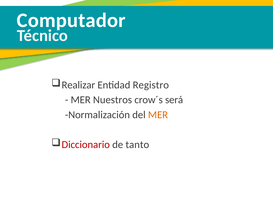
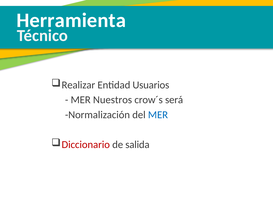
Computador: Computador -> Herramienta (71, 20)
Registro: Registro -> Usuarios (151, 85)
MER colour: orange -> blue (158, 115)
tanto: tanto -> salida (137, 144)
